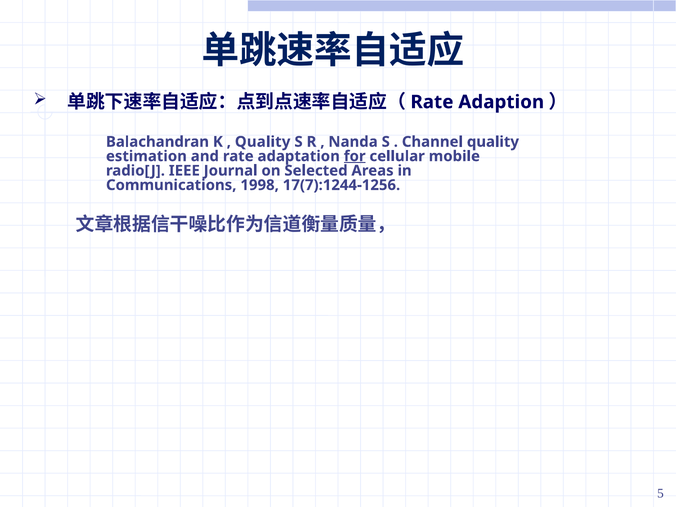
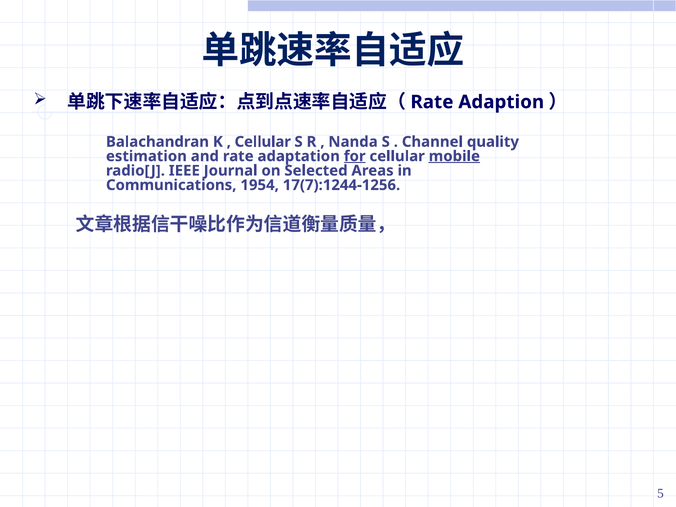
Quality: Quality -> Cellular (263, 142)
mobile underline: none -> present (454, 156)
1998: 1998 -> 1954 (260, 185)
